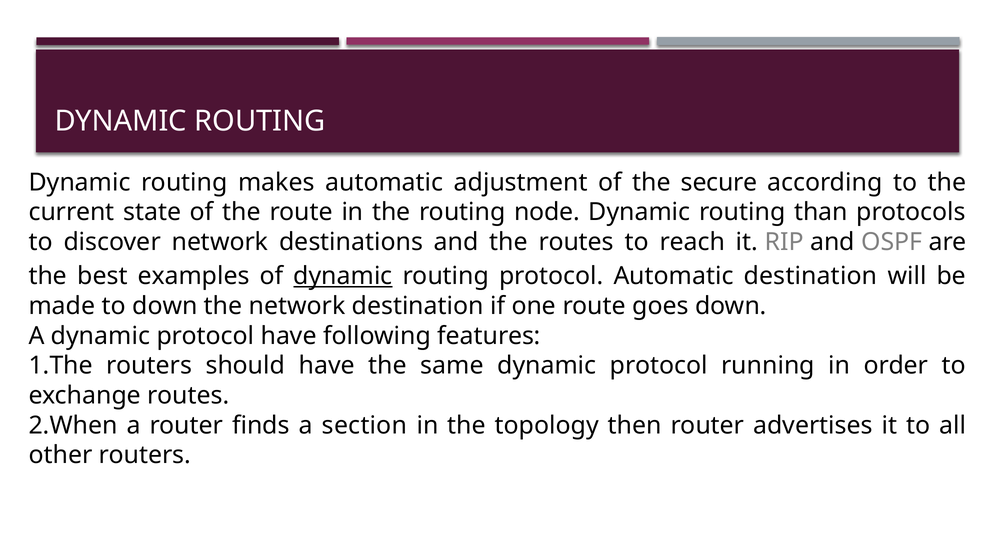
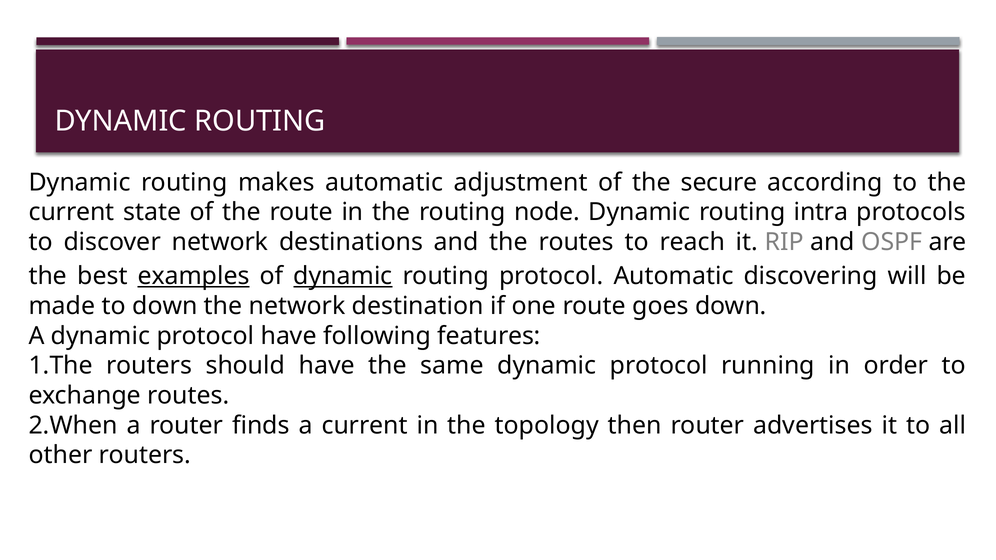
than: than -> intra (821, 212)
examples underline: none -> present (194, 276)
Automatic destination: destination -> discovering (811, 276)
a section: section -> current (365, 426)
